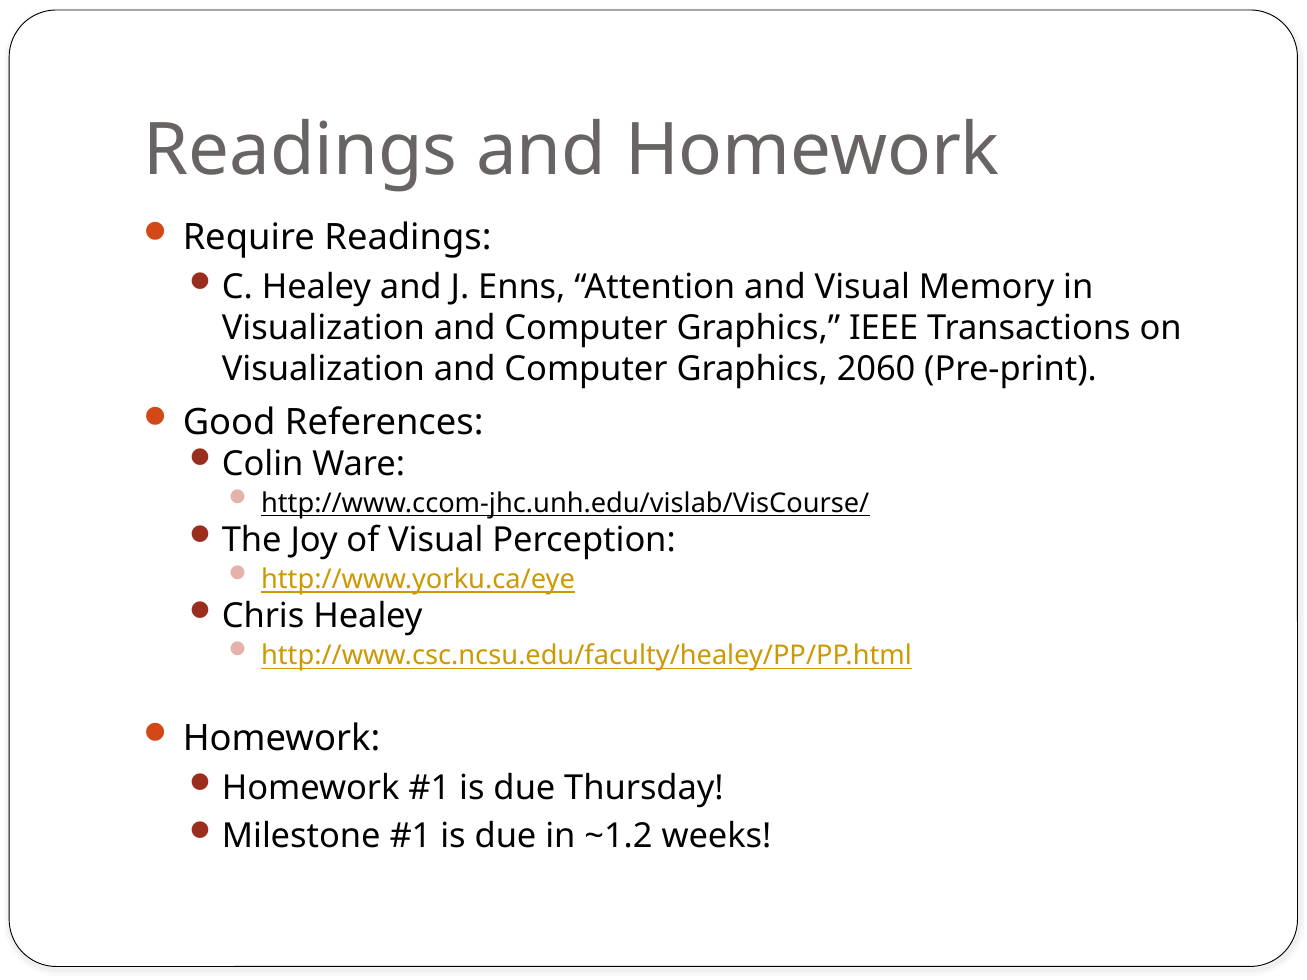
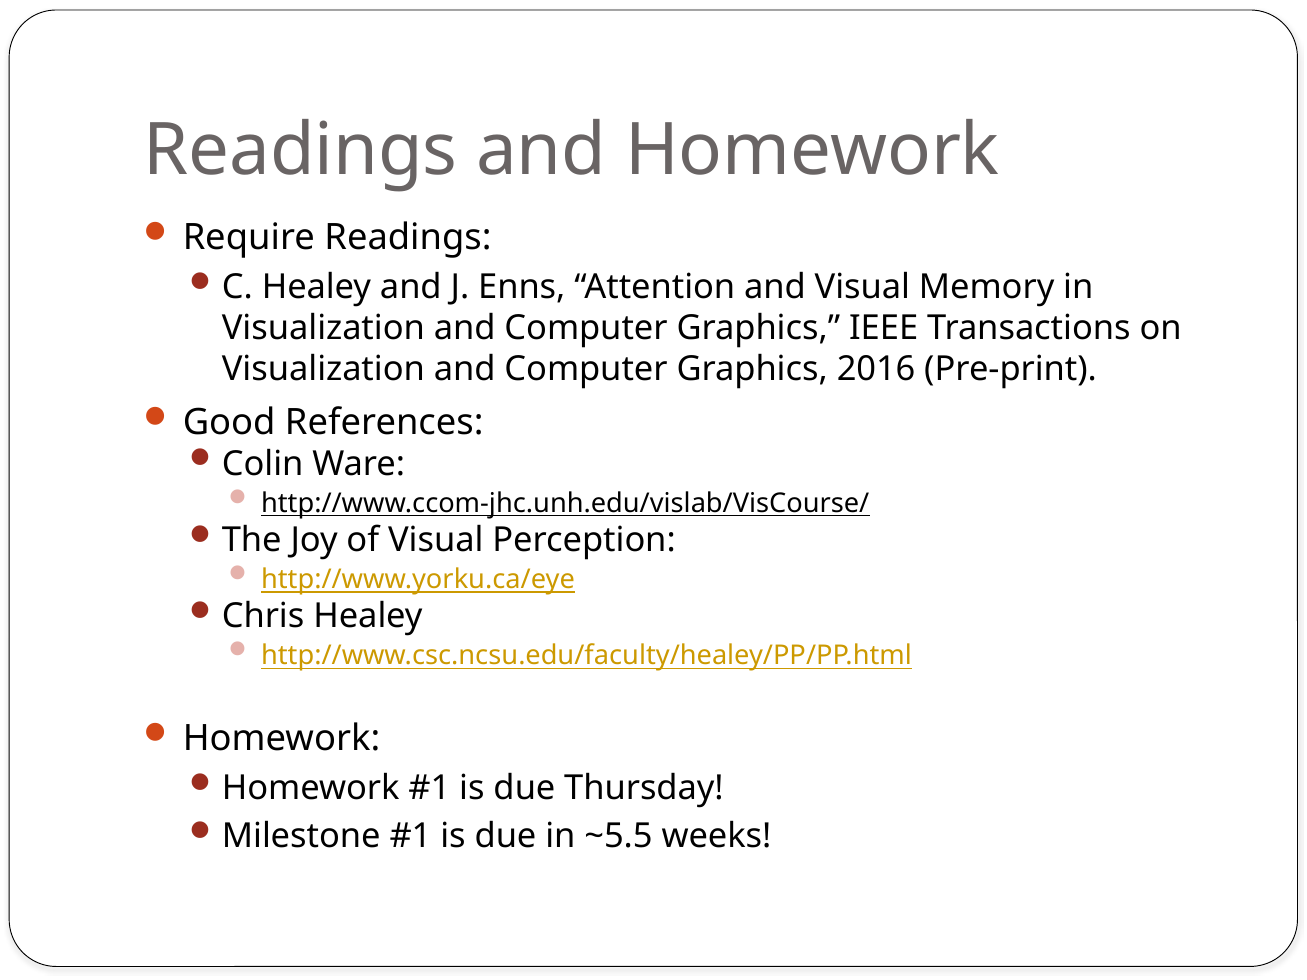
2060: 2060 -> 2016 (876, 370)
~1.2: ~1.2 -> ~5.5 (618, 836)
